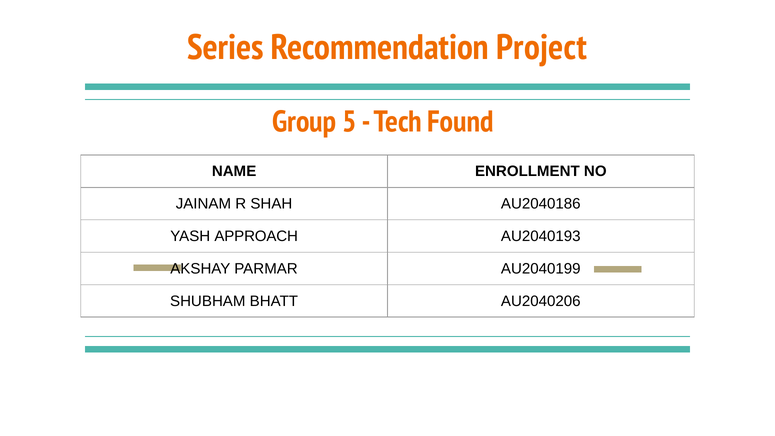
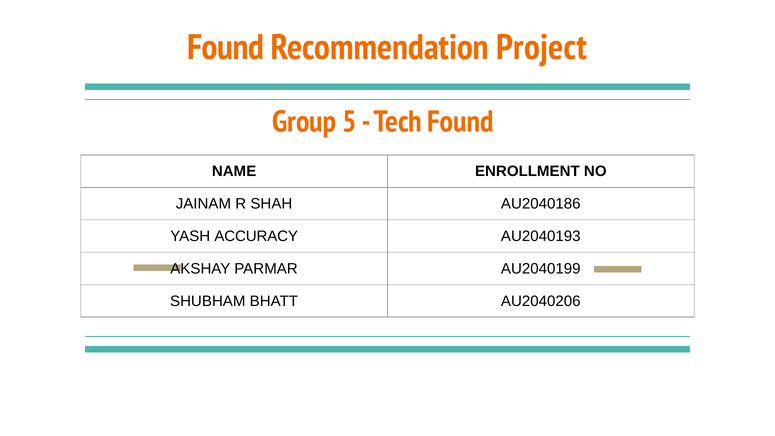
Series: Series -> Found (226, 47)
APPROACH: APPROACH -> ACCURACY (256, 236)
